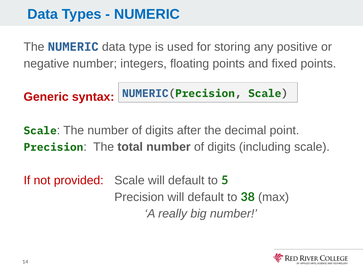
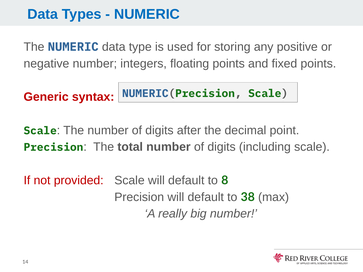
5: 5 -> 8 (225, 181)
